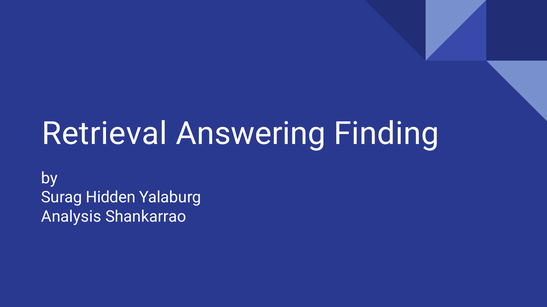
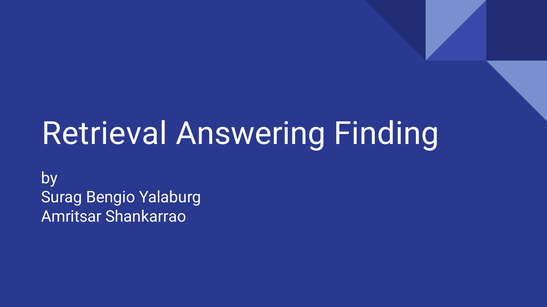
Hidden: Hidden -> Bengio (111, 198)
Analysis: Analysis -> Amritsar (71, 217)
